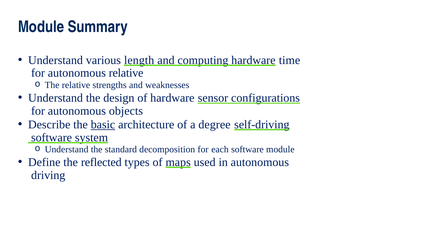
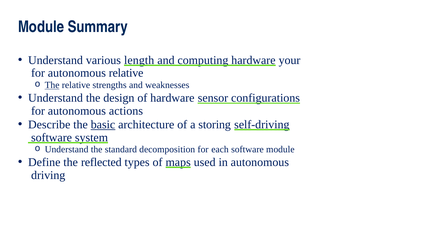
time: time -> your (290, 60)
The underline: none -> present (52, 85)
objects: objects -> actions (126, 111)
degree: degree -> storing (215, 125)
